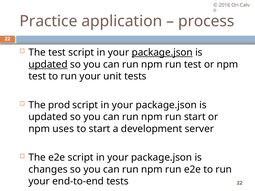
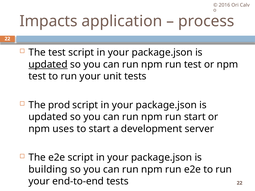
Practice: Practice -> Impacts (49, 21)
package.json underline: present -> none (162, 53)
changes: changes -> building (48, 170)
